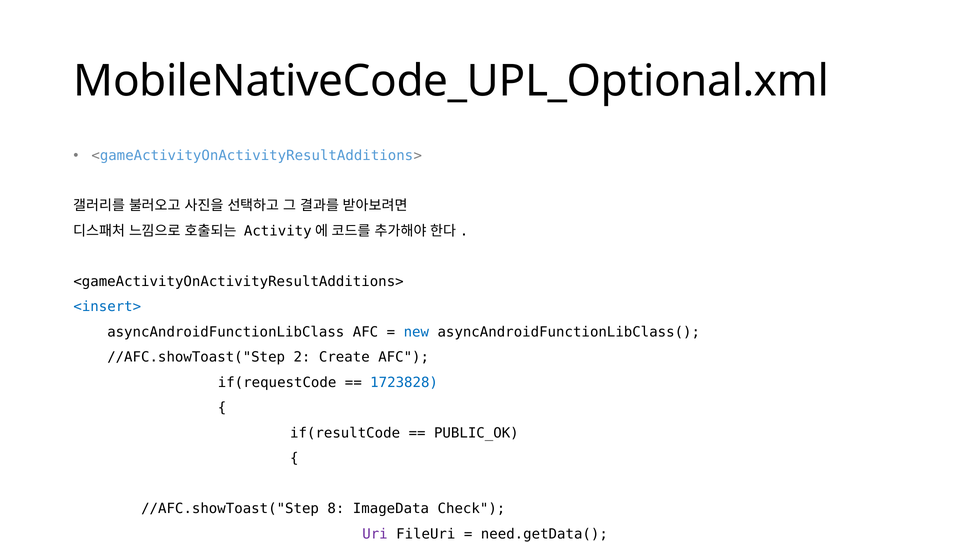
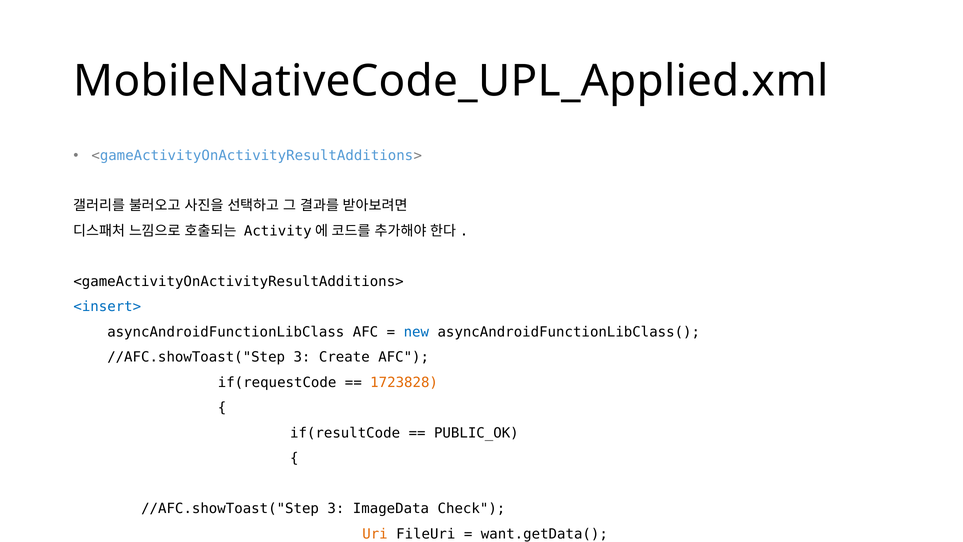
MobileNativeCode_UPL_Optional.xml: MobileNativeCode_UPL_Optional.xml -> MobileNativeCode_UPL_Applied.xml (451, 81)
2: 2 -> 3 (302, 357)
1723828 colour: blue -> orange (404, 382)
8: 8 -> 3 (336, 508)
Uri colour: purple -> orange (375, 534)
need.getData(: need.getData( -> want.getData( (544, 534)
